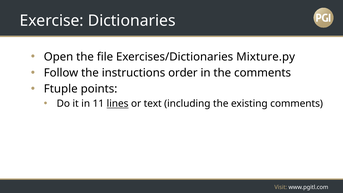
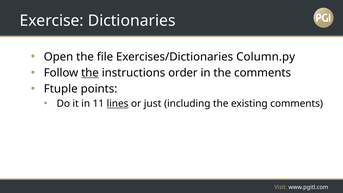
Mixture.py: Mixture.py -> Column.py (266, 57)
the underline: none -> present (90, 73)
text: text -> just (153, 104)
